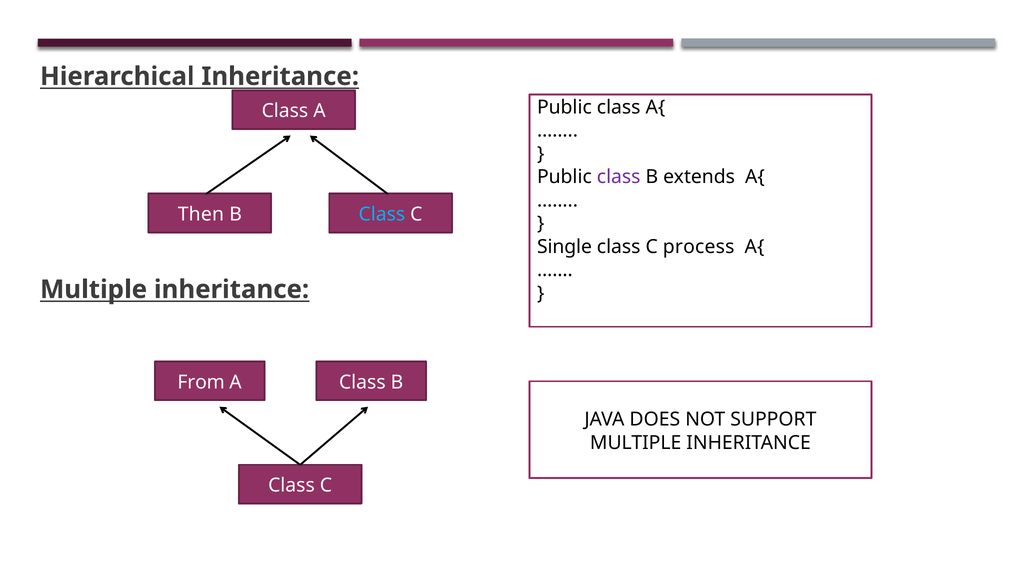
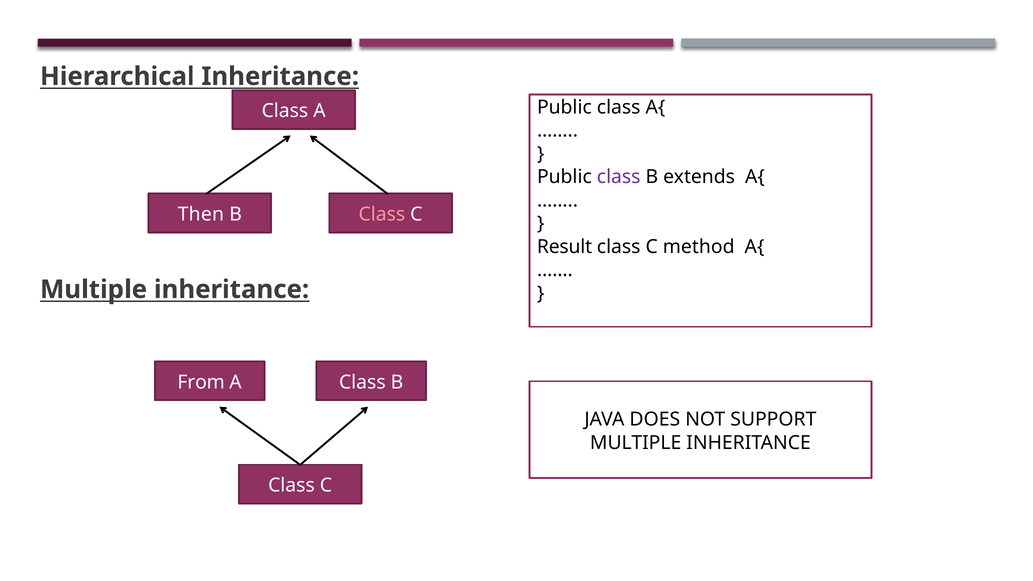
Class colour: light blue -> pink (382, 214)
Single: Single -> Result (565, 247)
process: process -> method (699, 247)
